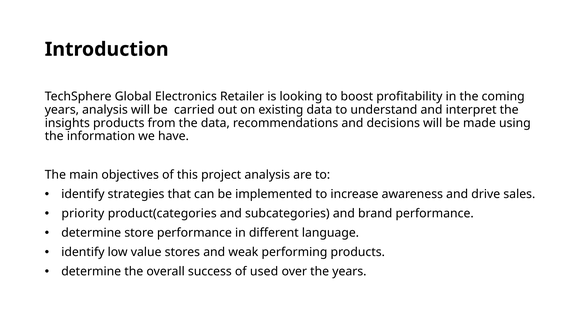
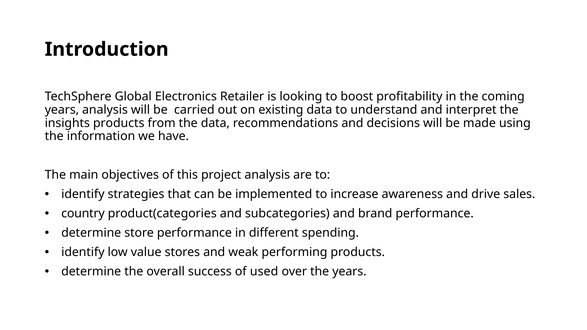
priority: priority -> country (83, 214)
language: language -> spending (330, 233)
